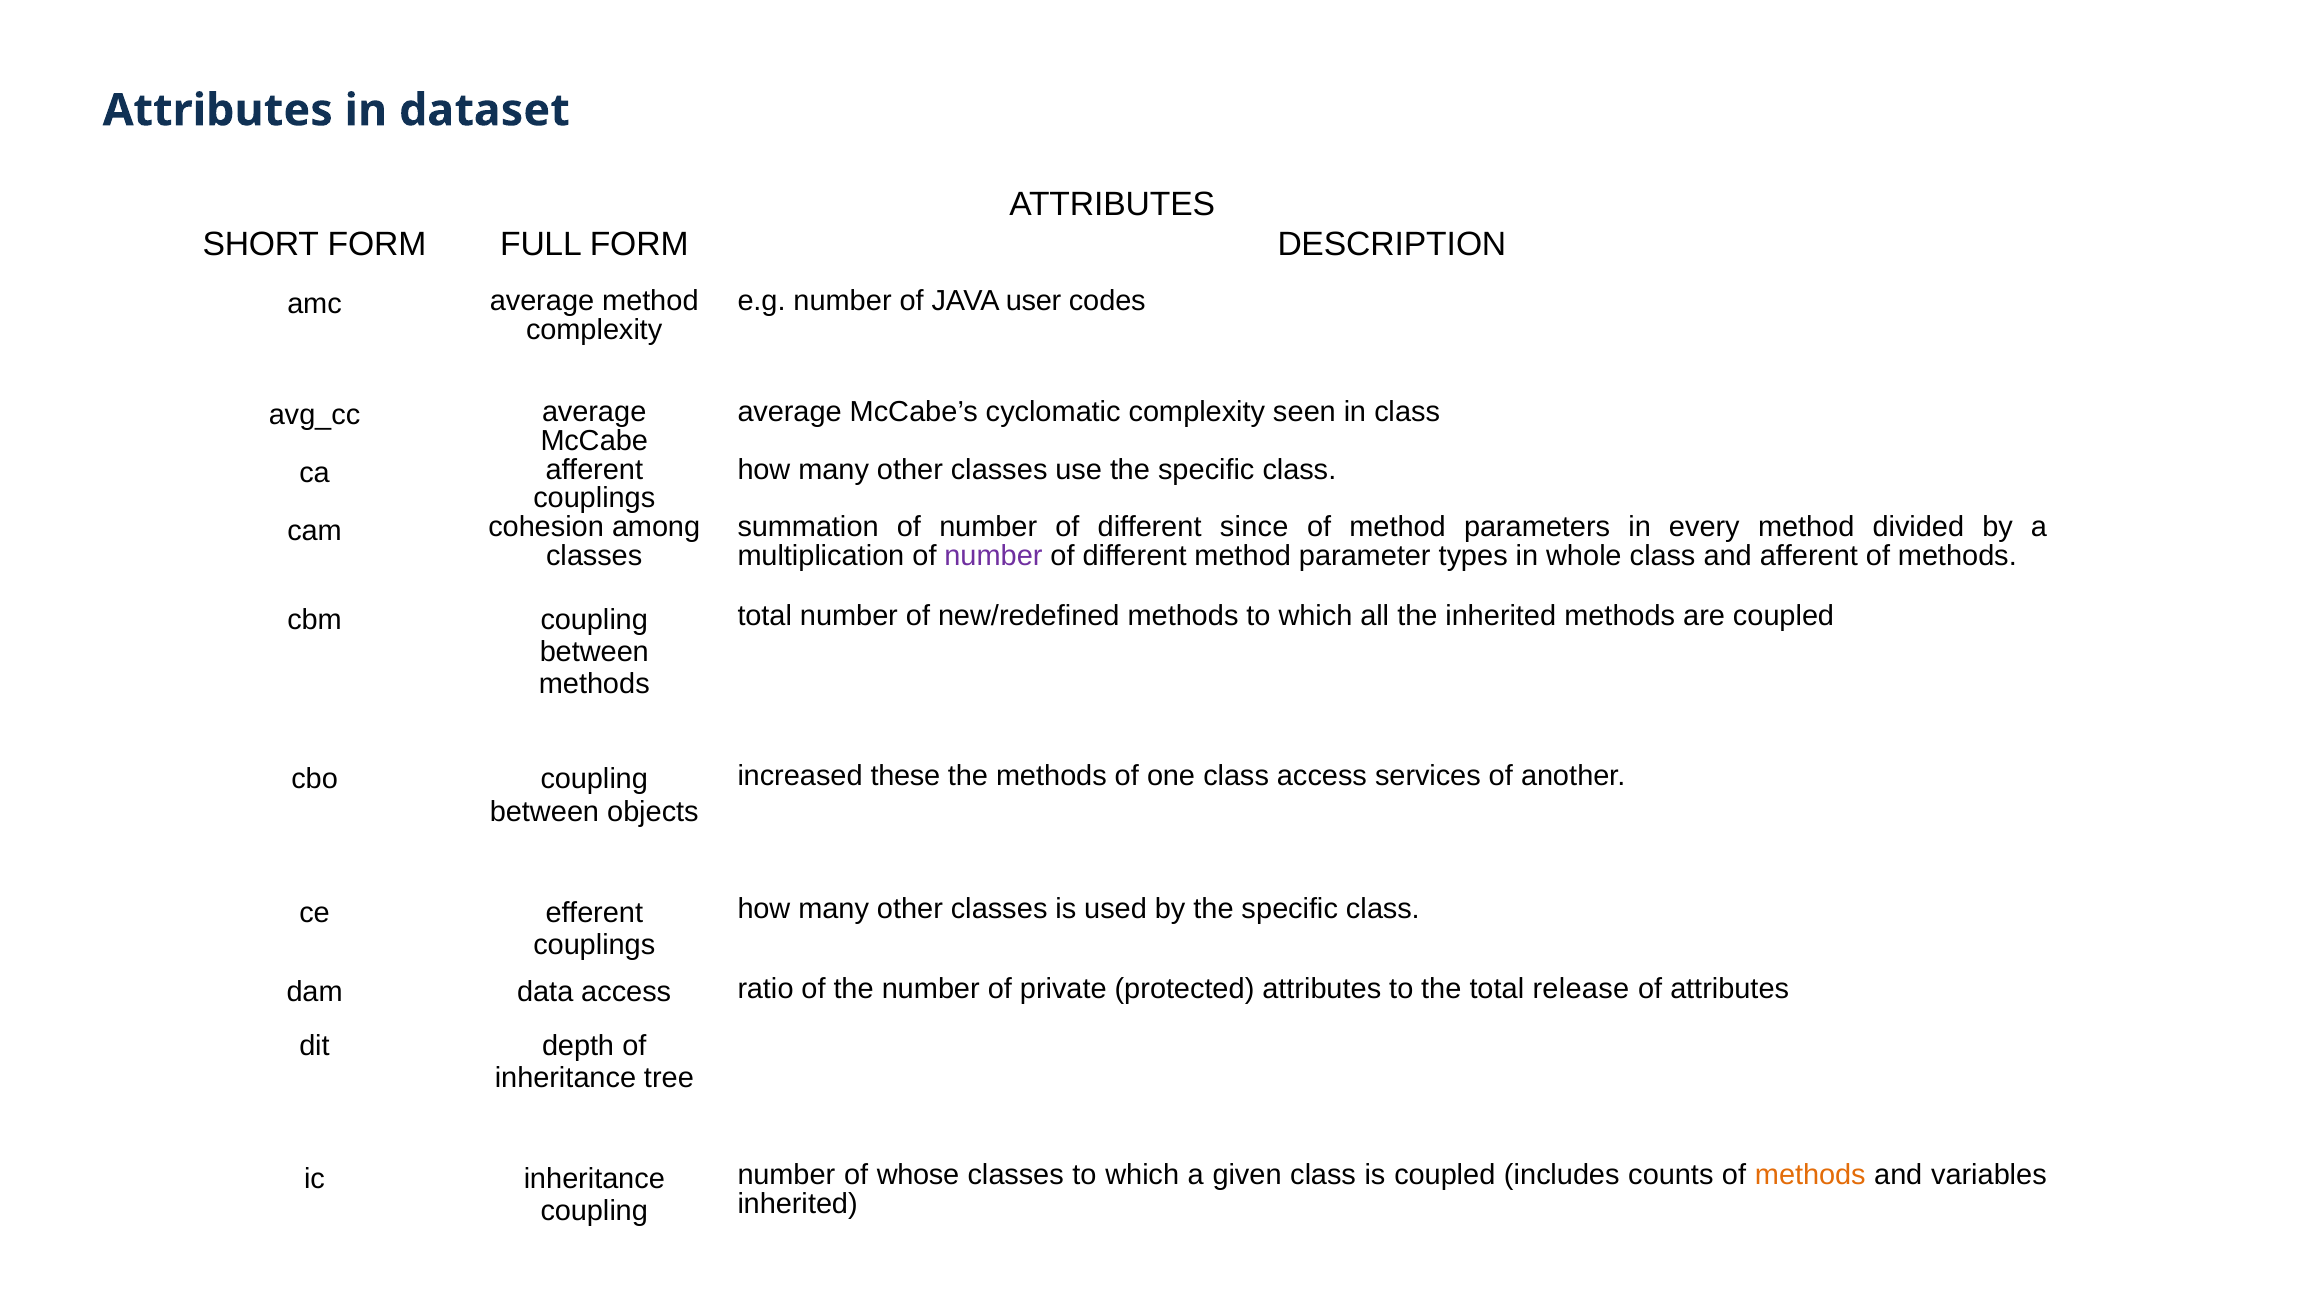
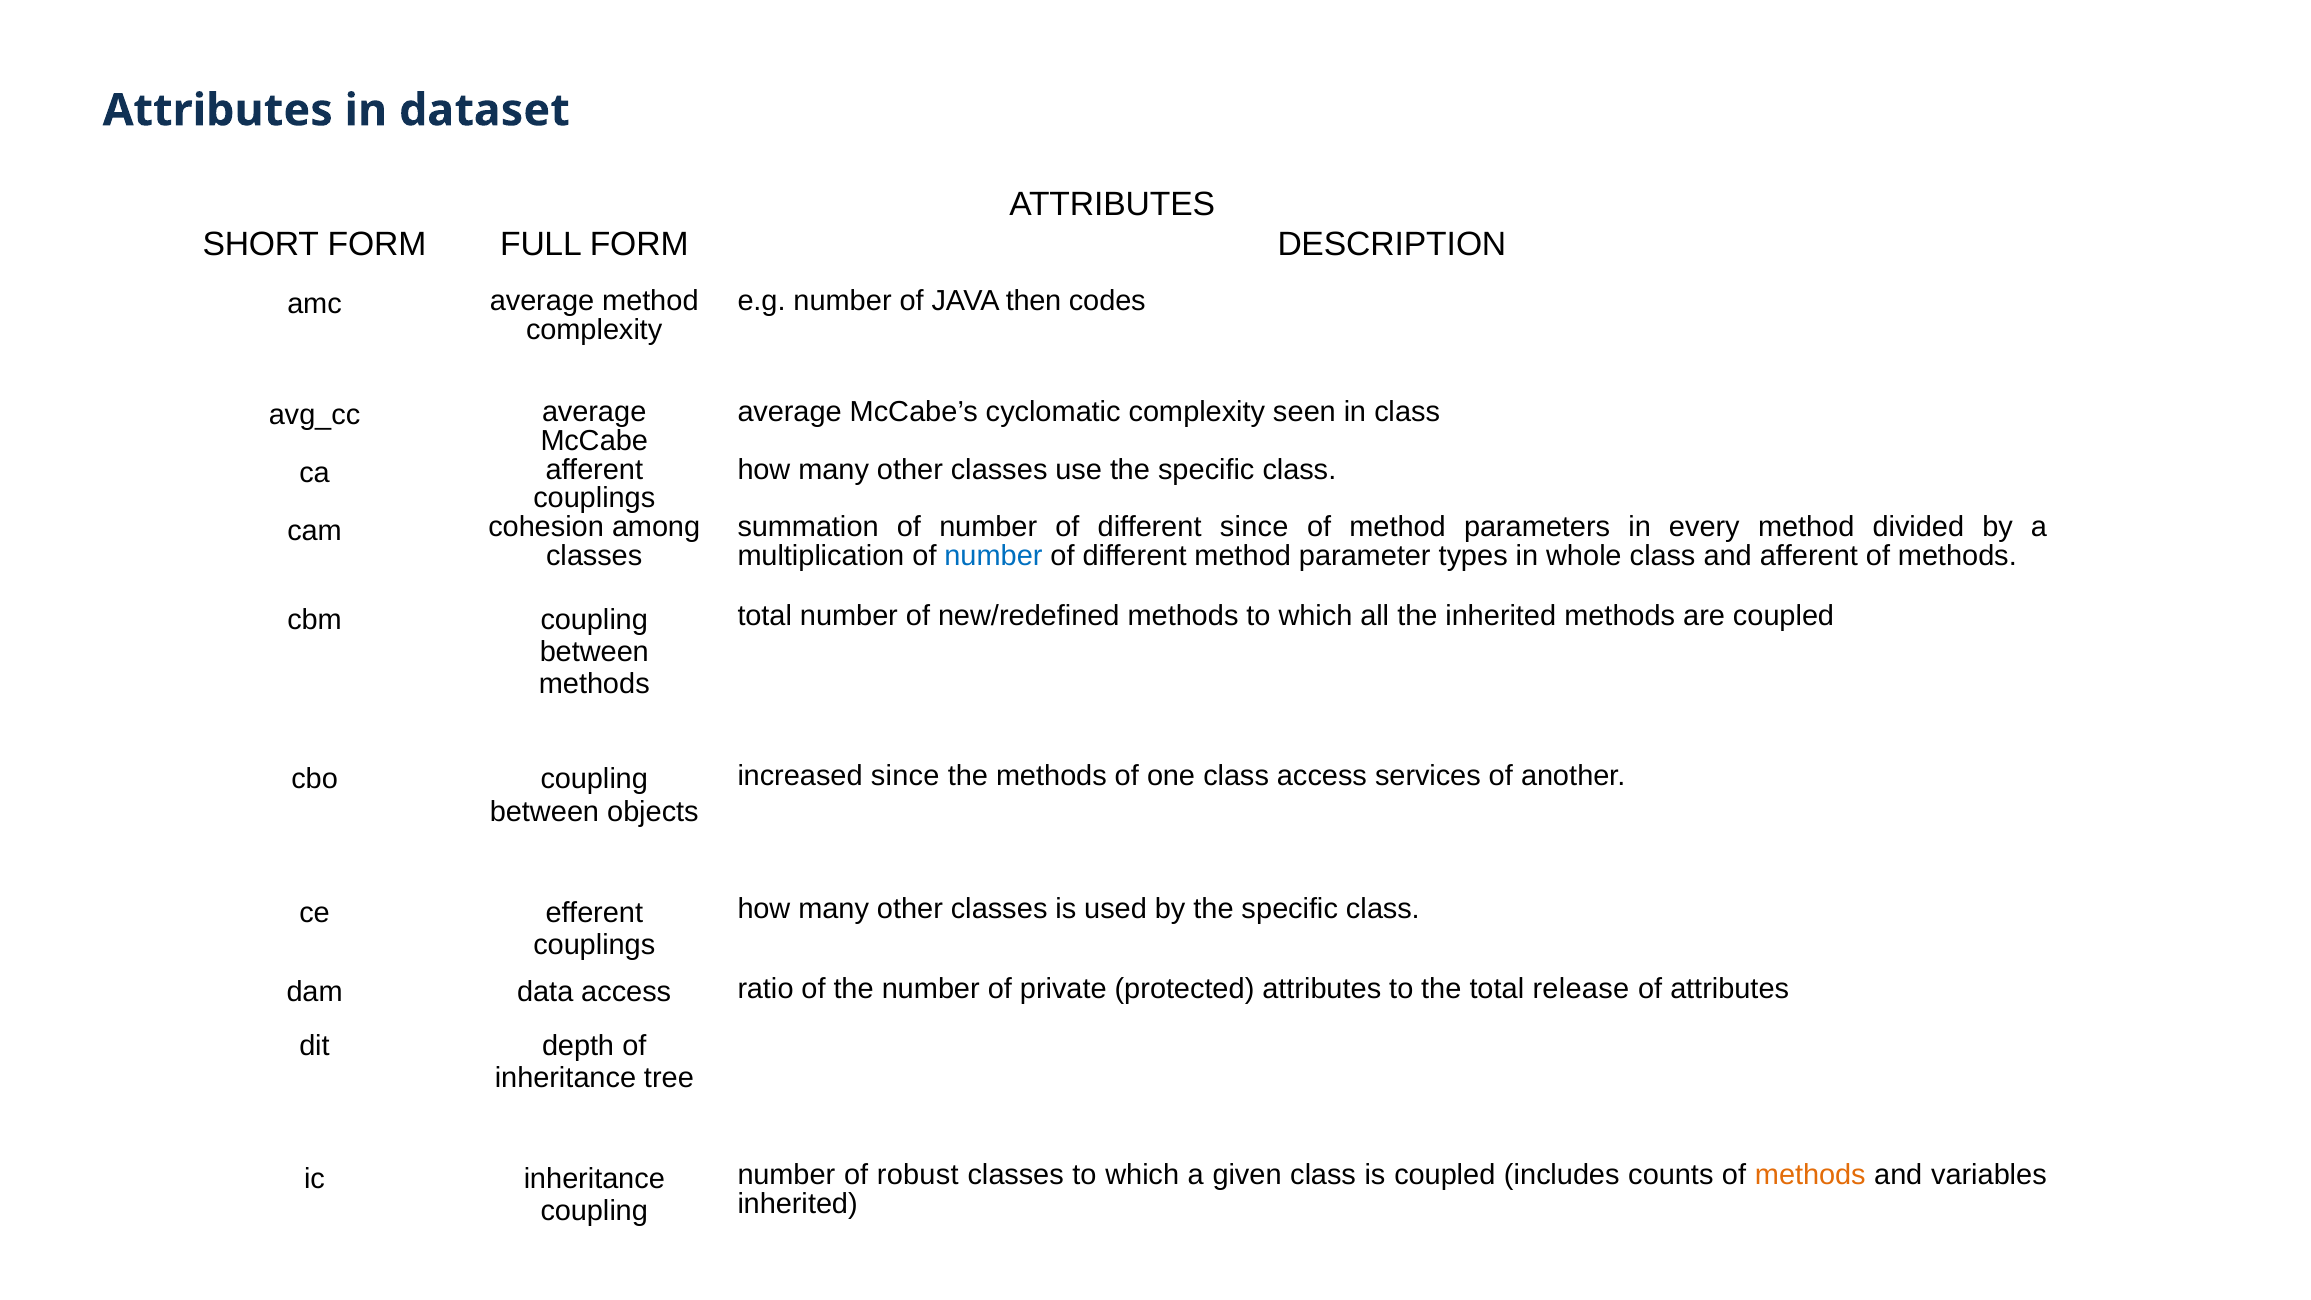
user: user -> then (1034, 301)
number colour: purple -> blue (993, 556)
increased these: these -> since (905, 776)
whose: whose -> robust (918, 1175)
